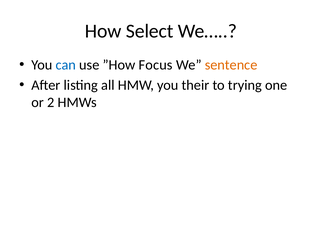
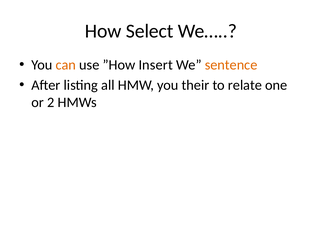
can colour: blue -> orange (66, 65)
Focus: Focus -> Insert (156, 65)
trying: trying -> relate (245, 85)
